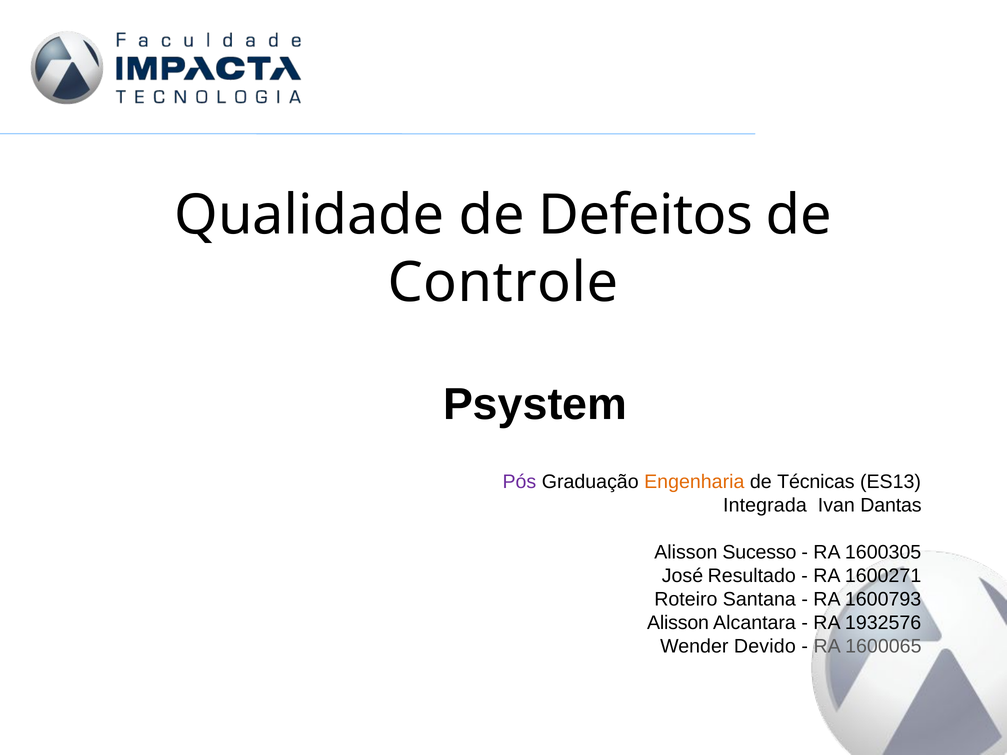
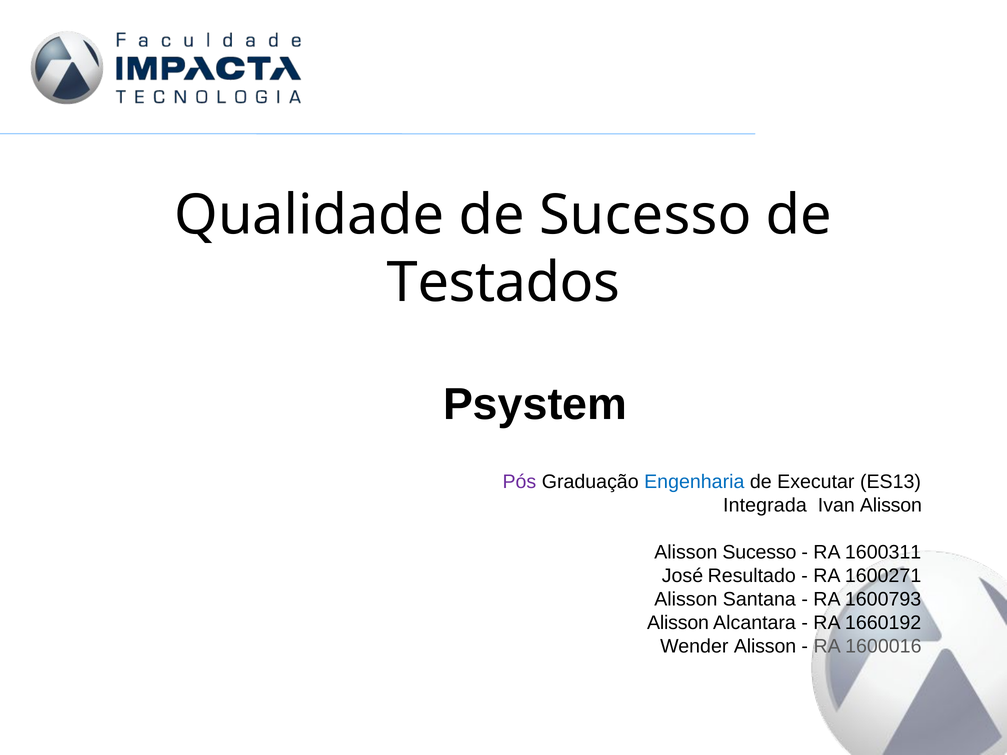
de Defeitos: Defeitos -> Sucesso (645, 216)
Controle: Controle -> Testados (503, 283)
Engenharia colour: orange -> blue (694, 482)
Técnicas: Técnicas -> Executar (816, 482)
Ivan Dantas: Dantas -> Alisson (891, 505)
1600305: 1600305 -> 1600311 (883, 552)
Roteiro: Roteiro -> Alisson (686, 599)
1932576: 1932576 -> 1660192 (883, 623)
Wender Devido: Devido -> Alisson (765, 646)
1600065: 1600065 -> 1600016 (883, 646)
